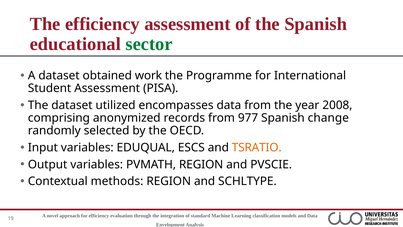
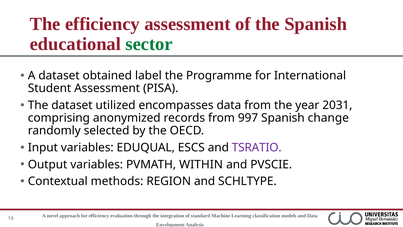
work: work -> label (148, 76)
2008: 2008 -> 2031 (337, 105)
977: 977 -> 997 (248, 118)
TSRATIO colour: orange -> purple (257, 147)
PVMATH REGION: REGION -> WITHIN (201, 164)
